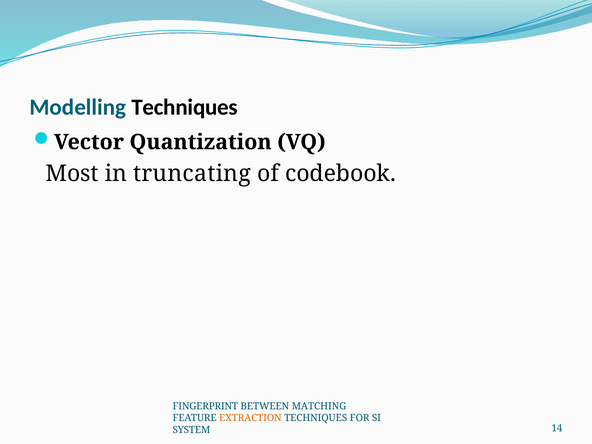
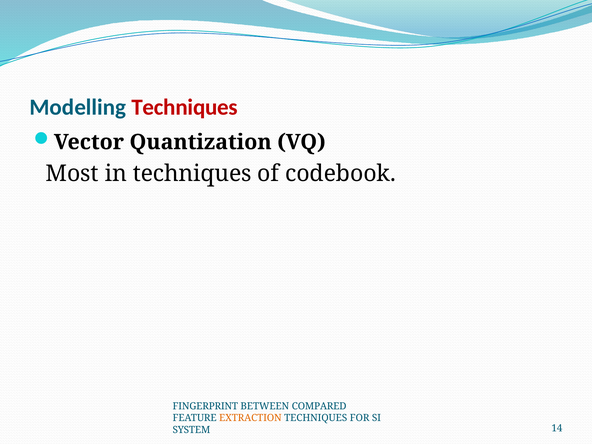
Techniques colour: black -> red (185, 107)
in truncating: truncating -> techniques (192, 173)
MATCHING: MATCHING -> COMPARED (319, 406)
